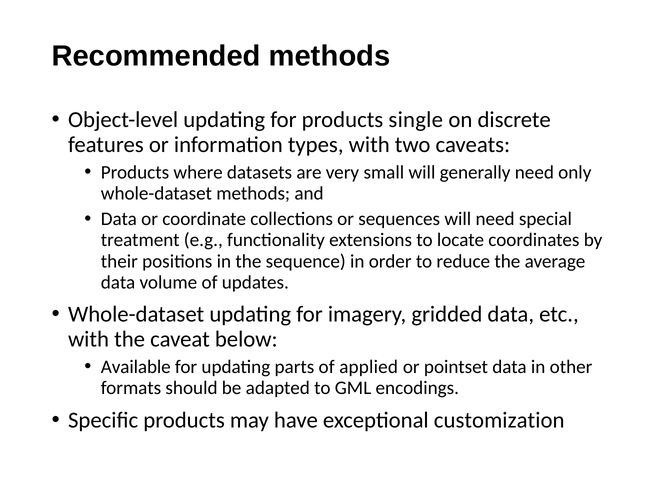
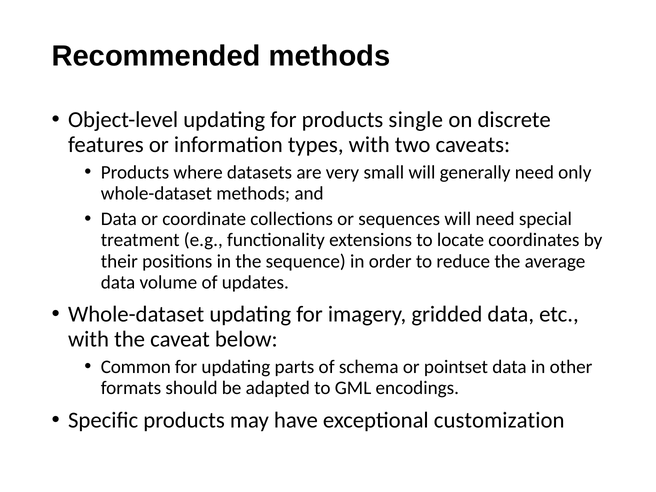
Available: Available -> Common (136, 367)
applied: applied -> schema (369, 367)
